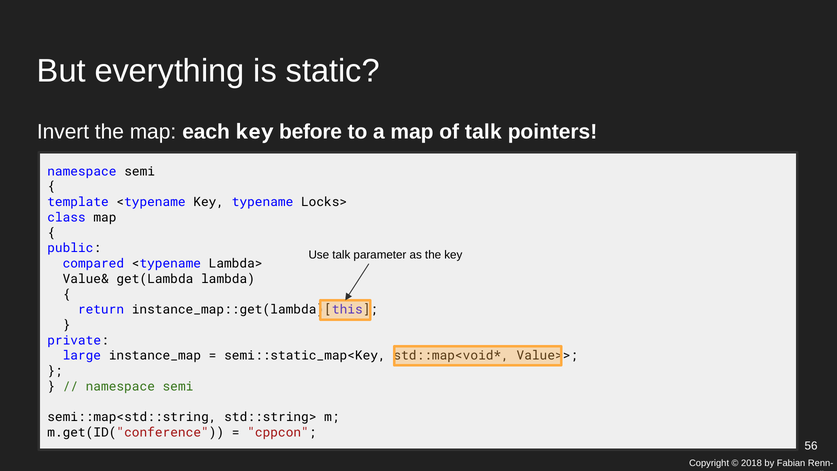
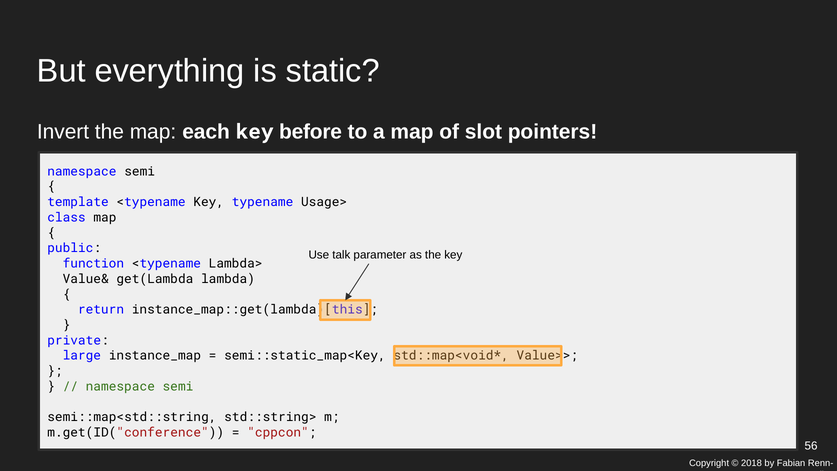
of talk: talk -> slot (483, 132)
Locks>: Locks> -> Usage> (324, 202)
compared: compared -> function (93, 263)
